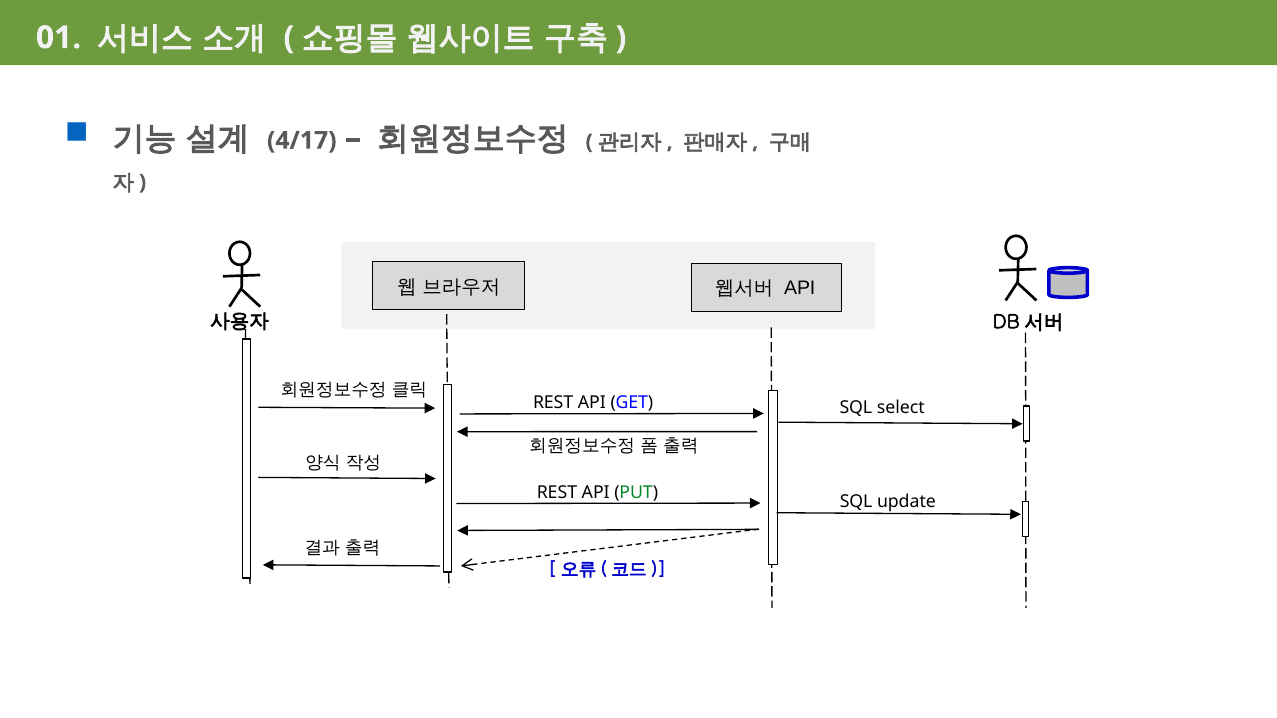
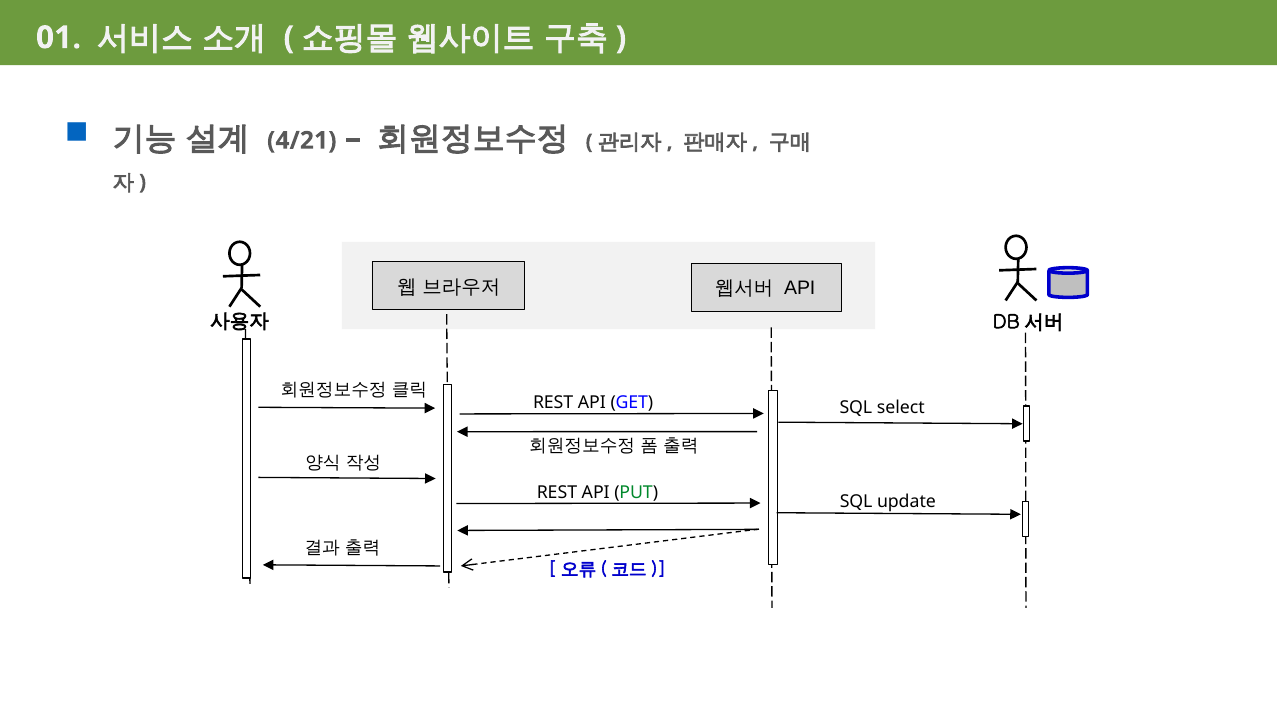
4/17: 4/17 -> 4/21 (302, 141)
